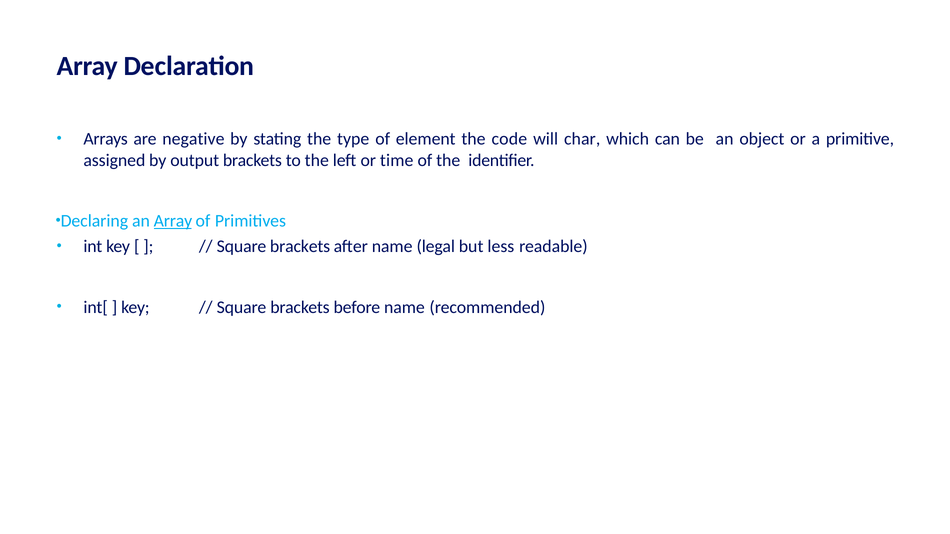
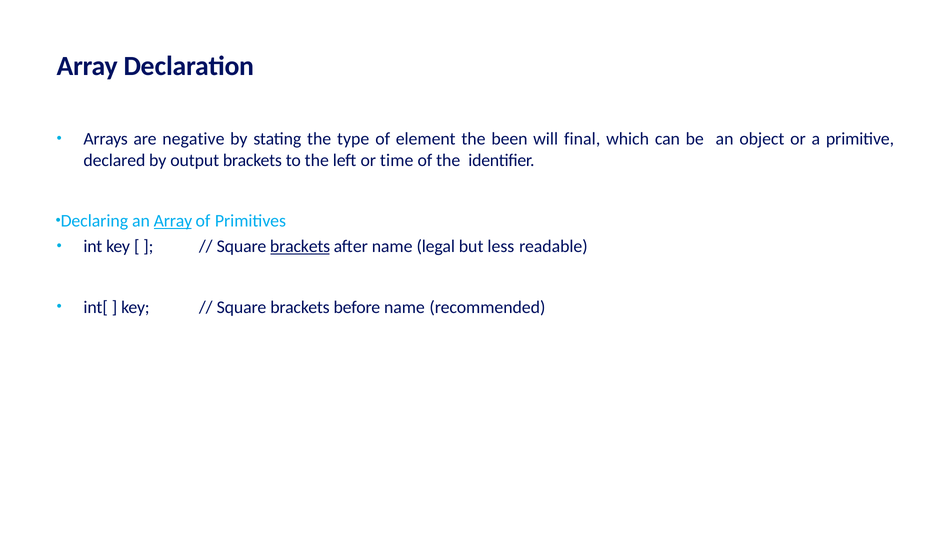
code: code -> been (509, 139)
char: char -> final (582, 139)
assigned: assigned -> declared (114, 160)
brackets underline: none -> present (300, 247)
